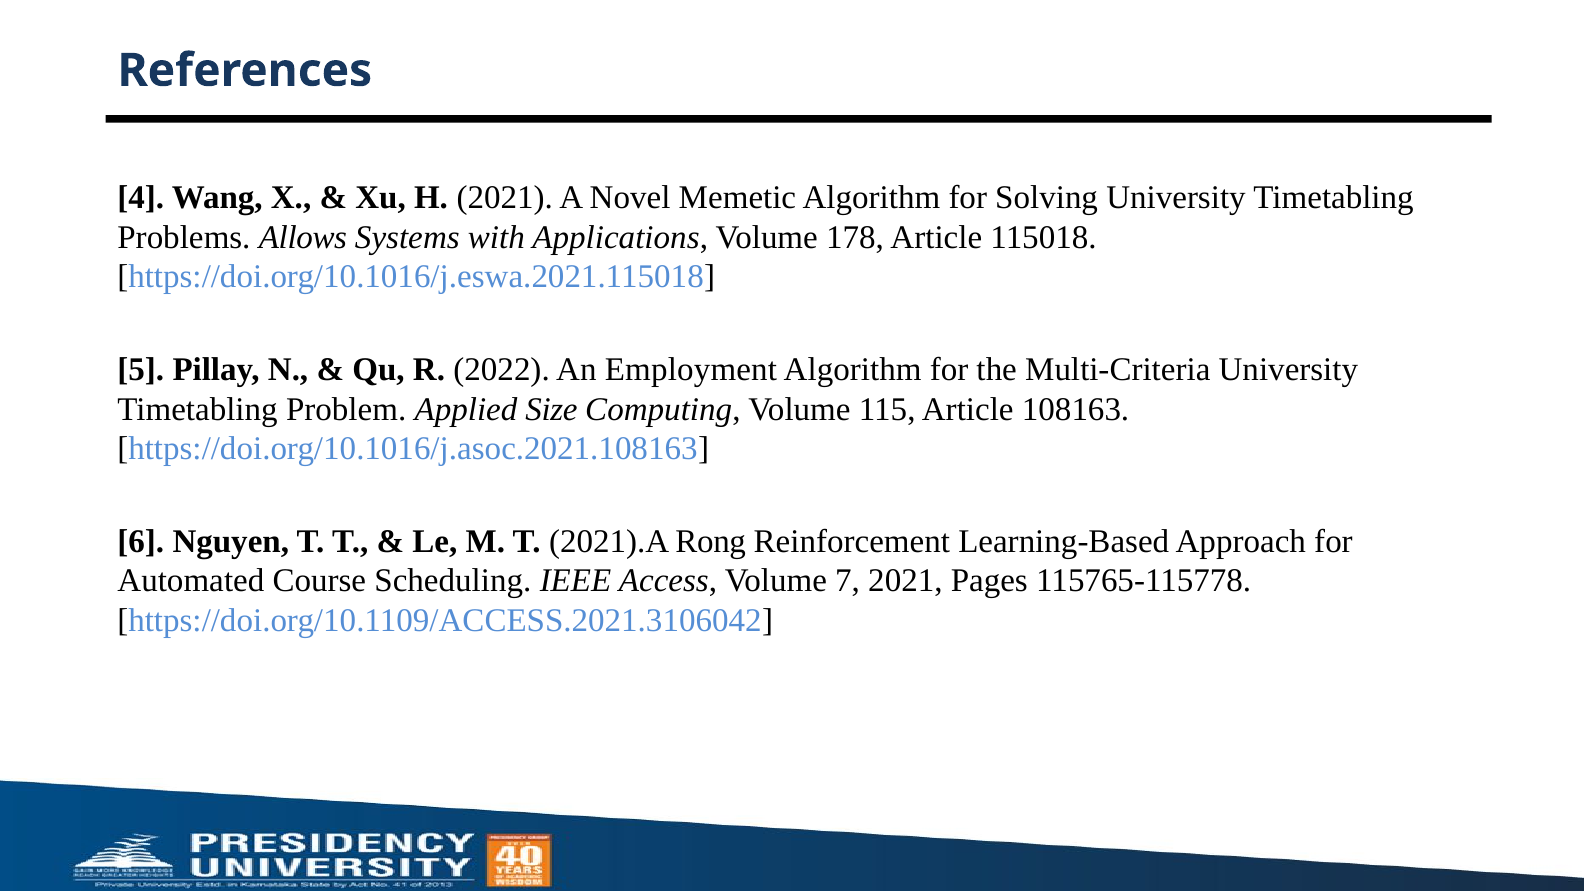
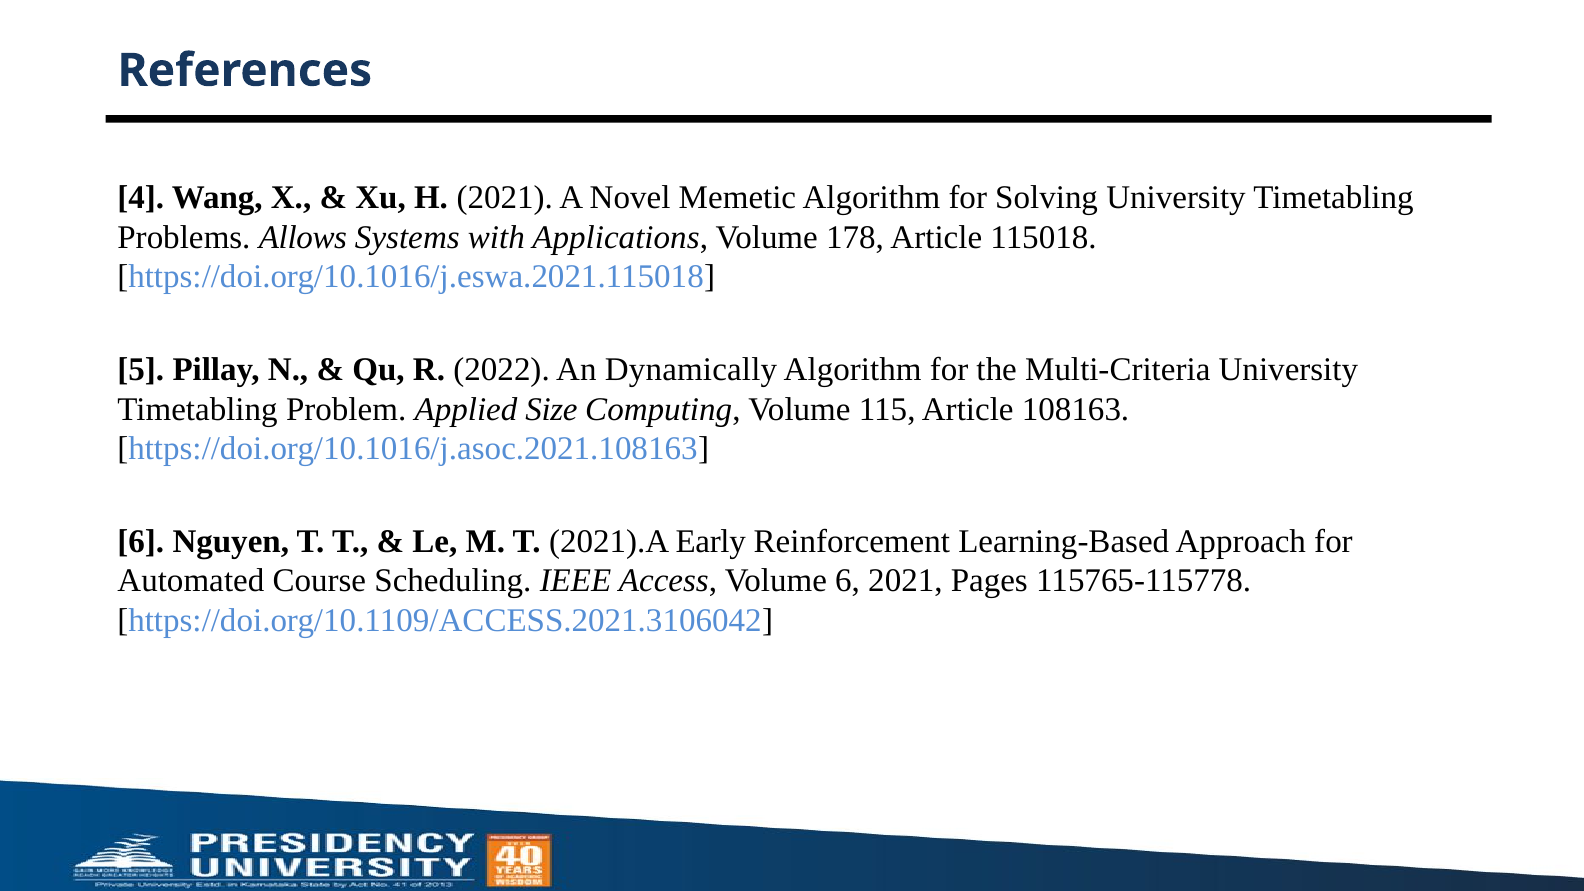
Employment: Employment -> Dynamically (691, 370)
Rong: Rong -> Early (711, 541)
Volume 7: 7 -> 6 (848, 581)
